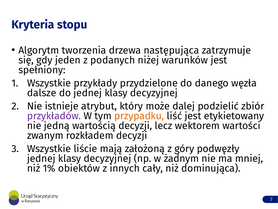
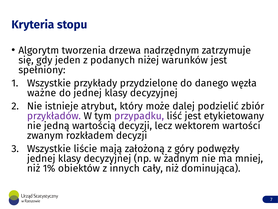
następująca: następująca -> nadrzędnym (171, 50)
dalsze: dalsze -> ważne (42, 93)
przypadku colour: orange -> purple (139, 116)
